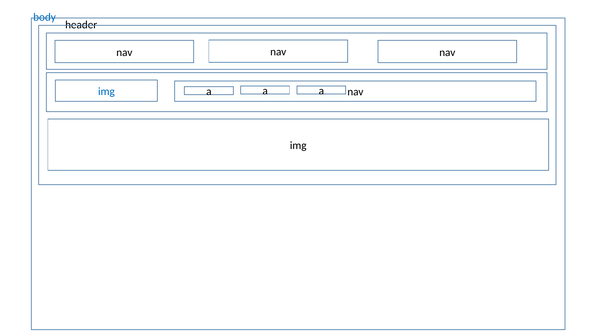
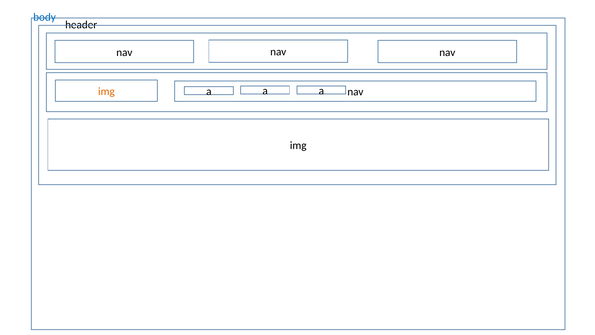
img colour: blue -> orange (106, 91)
